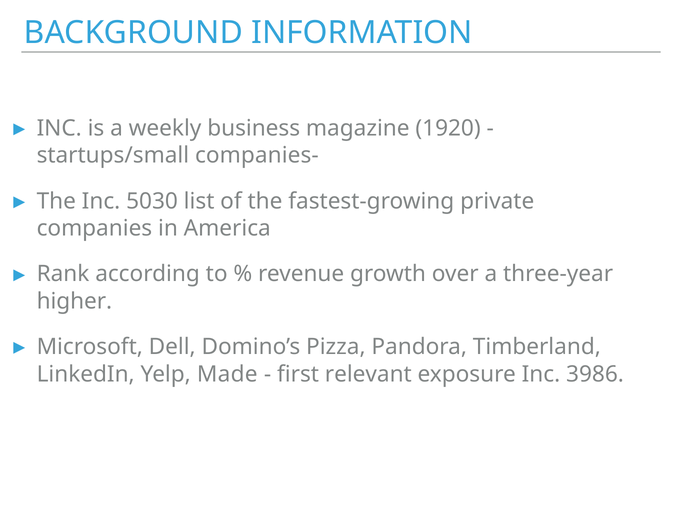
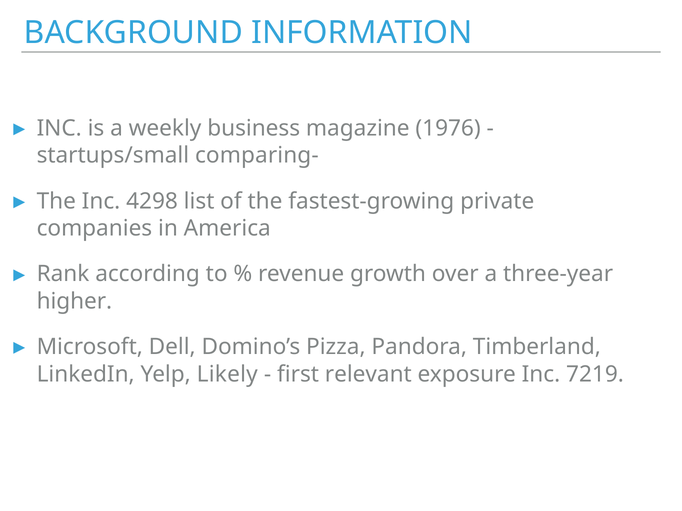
1920: 1920 -> 1976 (448, 128)
companies-: companies- -> comparing- (257, 155)
5030: 5030 -> 4298 (152, 201)
Made: Made -> Likely (227, 374)
3986: 3986 -> 7219 (595, 374)
